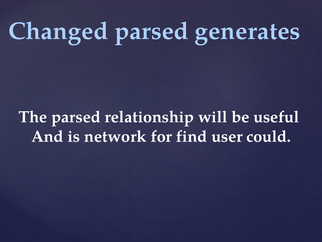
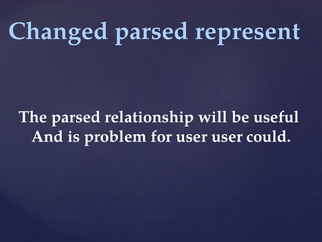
generates: generates -> represent (248, 31)
network: network -> problem (115, 136)
for find: find -> user (192, 136)
